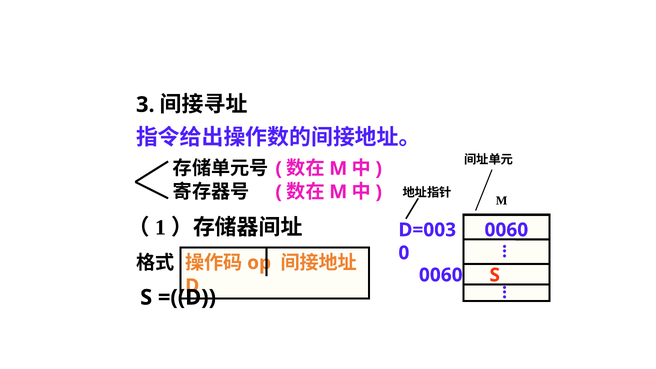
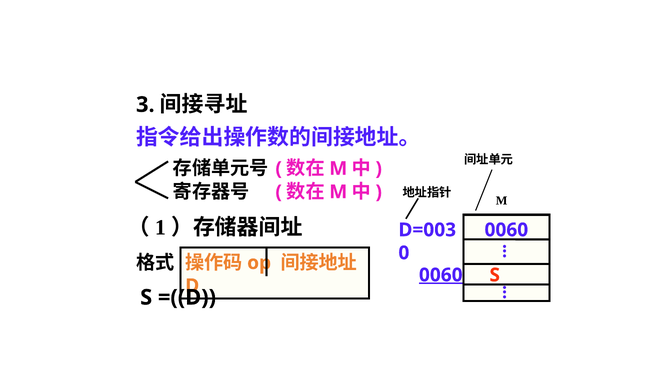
0060 underline: none -> present (441, 275)
